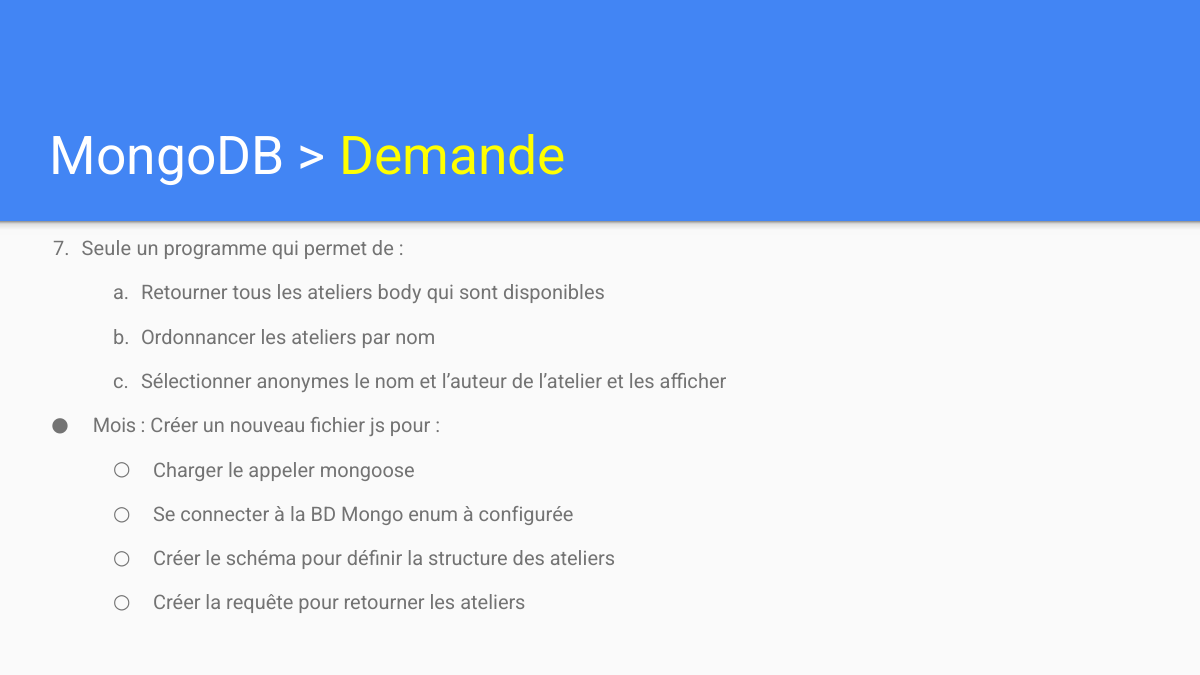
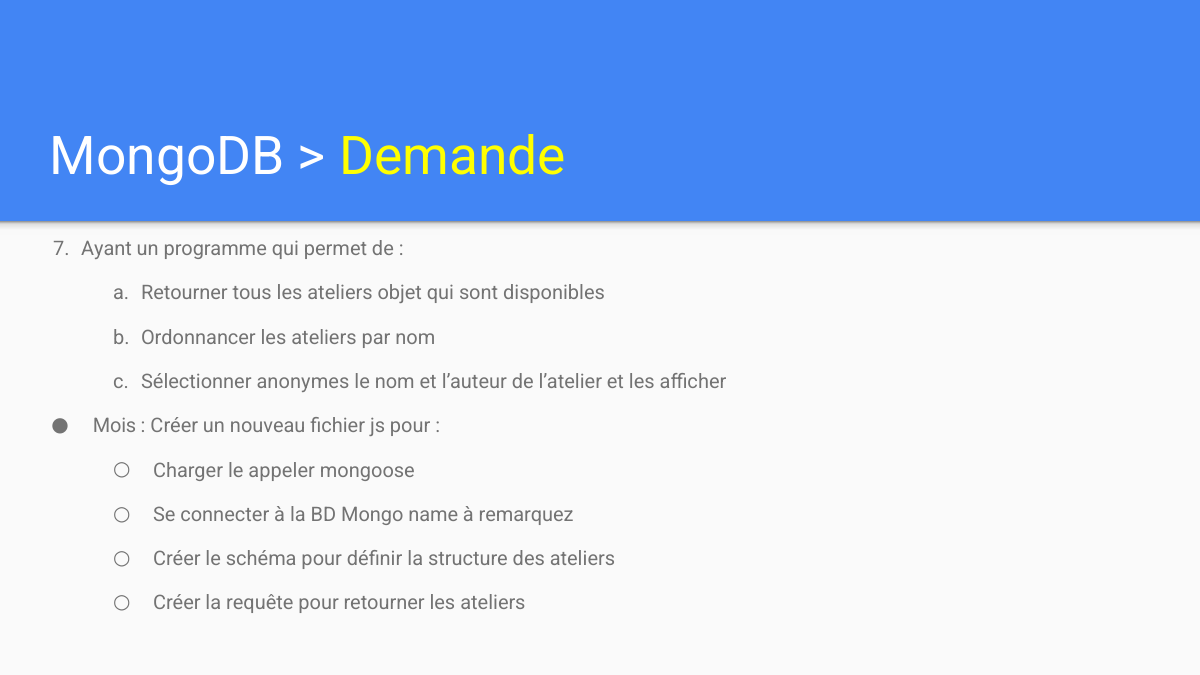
Seule: Seule -> Ayant (106, 249)
body: body -> objet (400, 293)
enum: enum -> name (433, 515)
configurée: configurée -> remarquez (526, 515)
